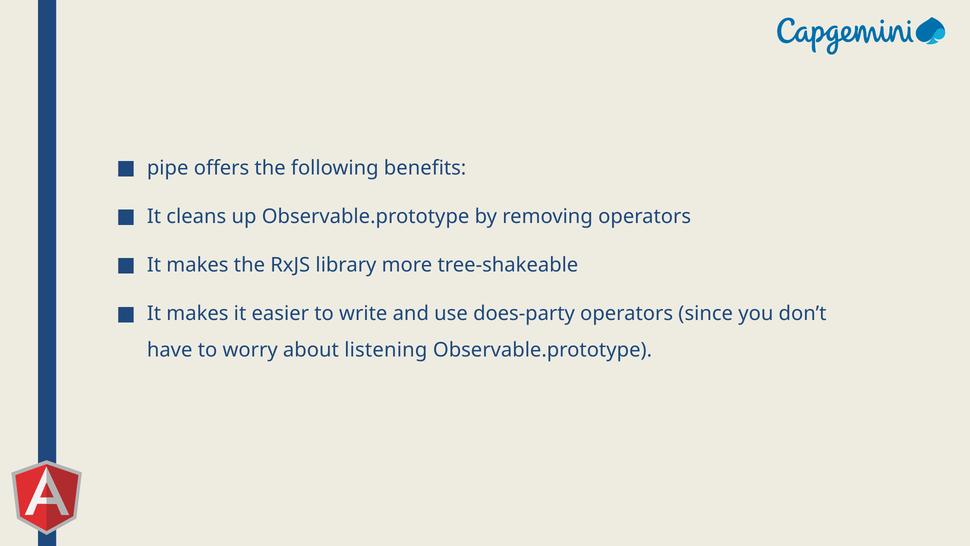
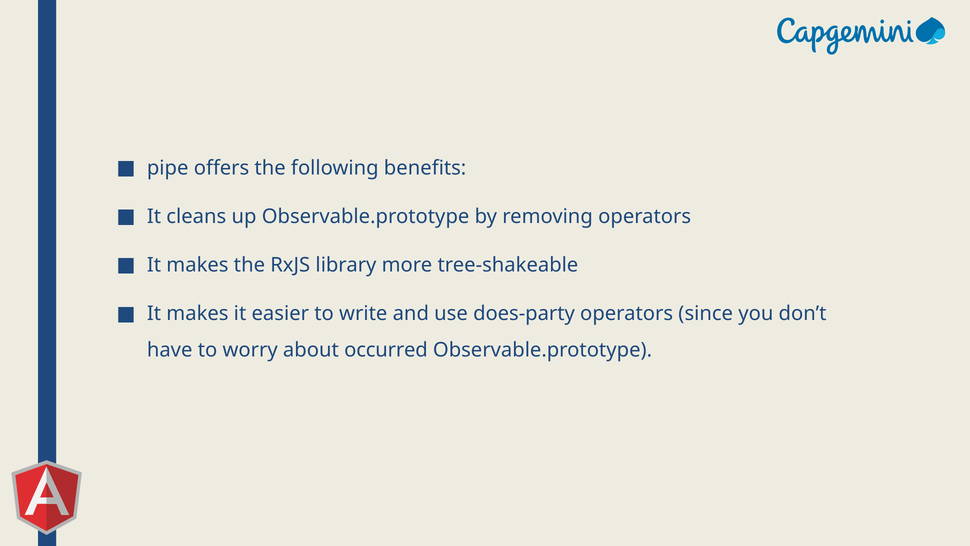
listening: listening -> occurred (386, 350)
